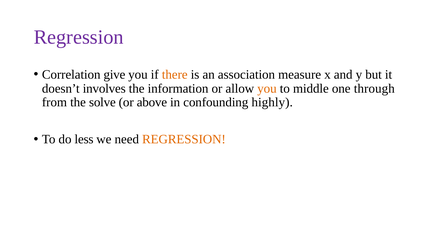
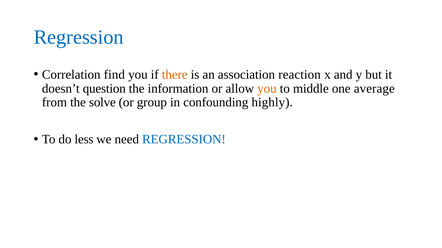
Regression colour: purple -> blue (79, 37)
give: give -> find (114, 75)
measure: measure -> reaction (300, 75)
involves: involves -> question (104, 89)
through: through -> average (374, 89)
above: above -> group (152, 103)
REGRESSION colour: orange -> blue (184, 140)
